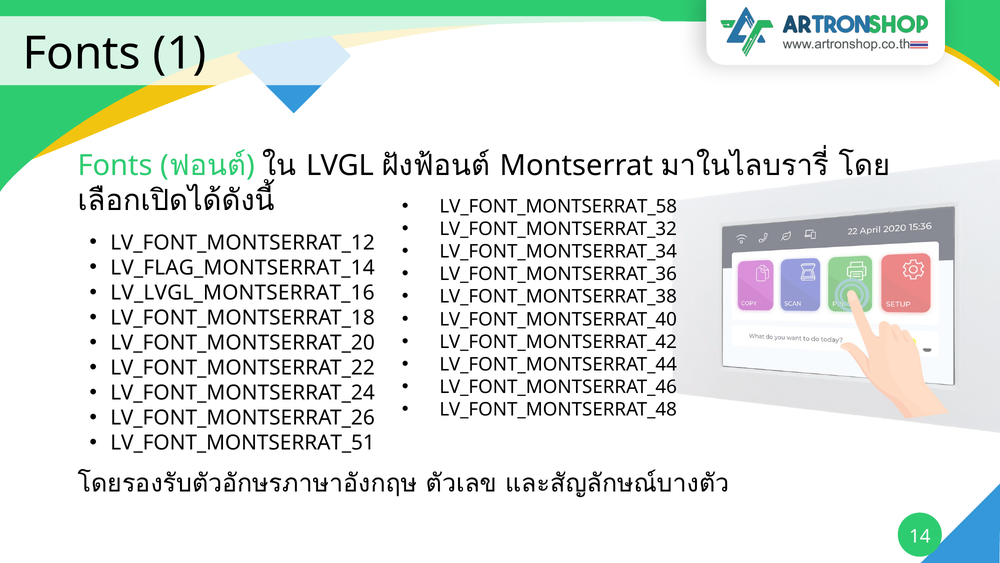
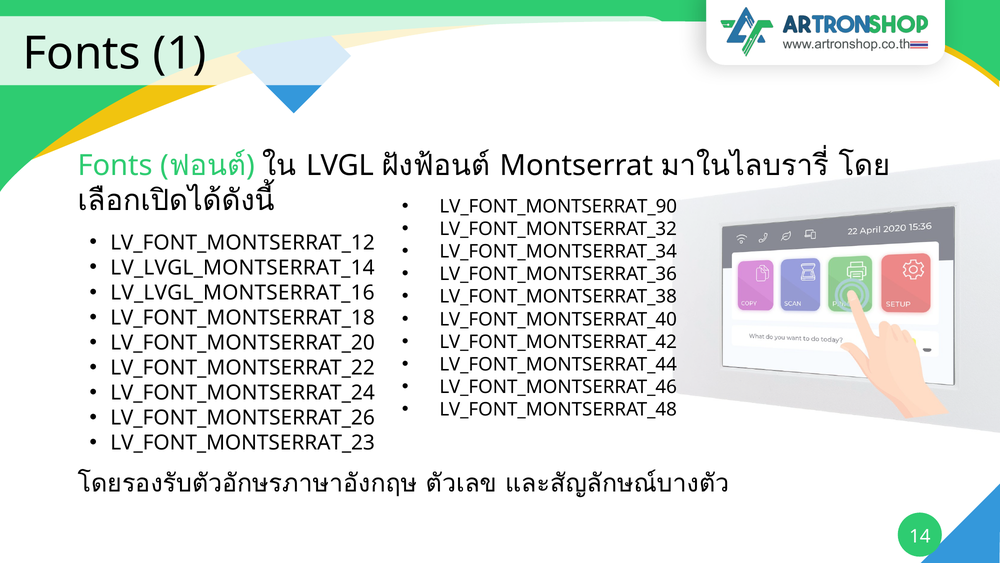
LV_FONT_MONTSERRAT_58: LV_FONT_MONTSERRAT_58 -> LV_FONT_MONTSERRAT_90 (558, 207)
LV_FLAG_MONTSERRAT_14: LV_FLAG_MONTSERRAT_14 -> LV_LVGL_MONTSERRAT_14 (242, 268)
LV_FONT_MONTSERRAT_51: LV_FONT_MONTSERRAT_51 -> LV_FONT_MONTSERRAT_23 (243, 443)
